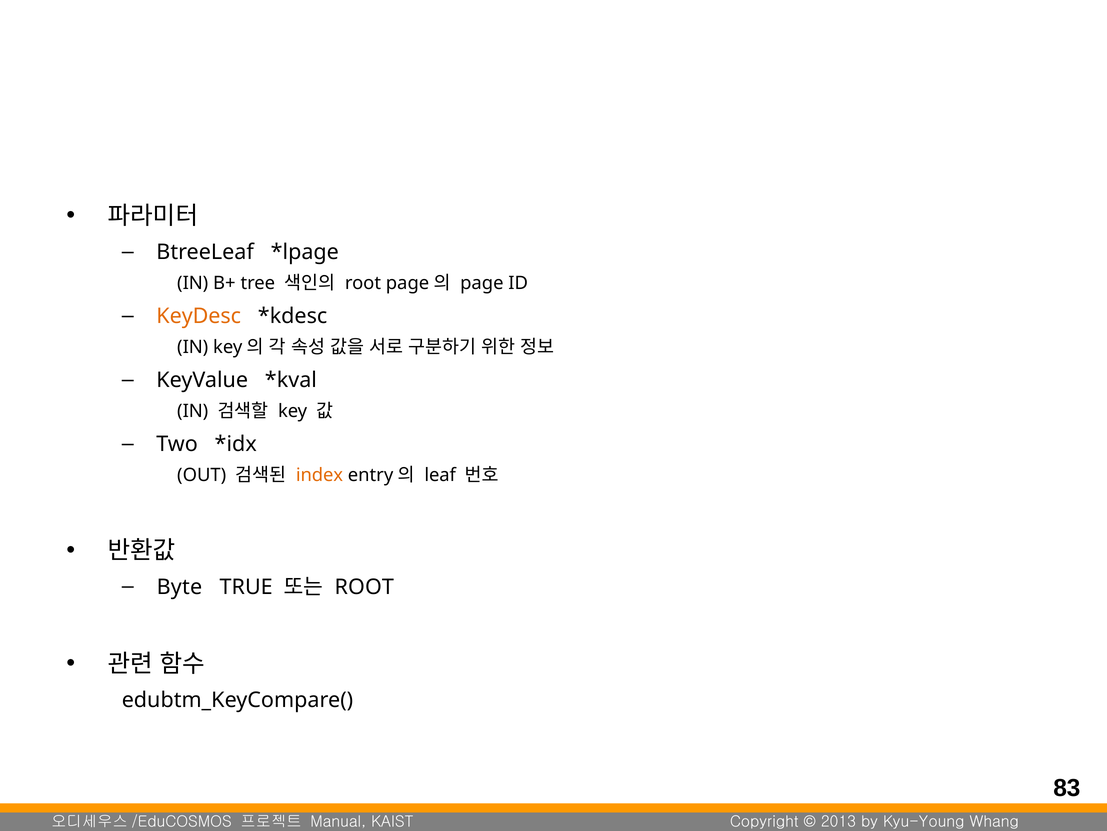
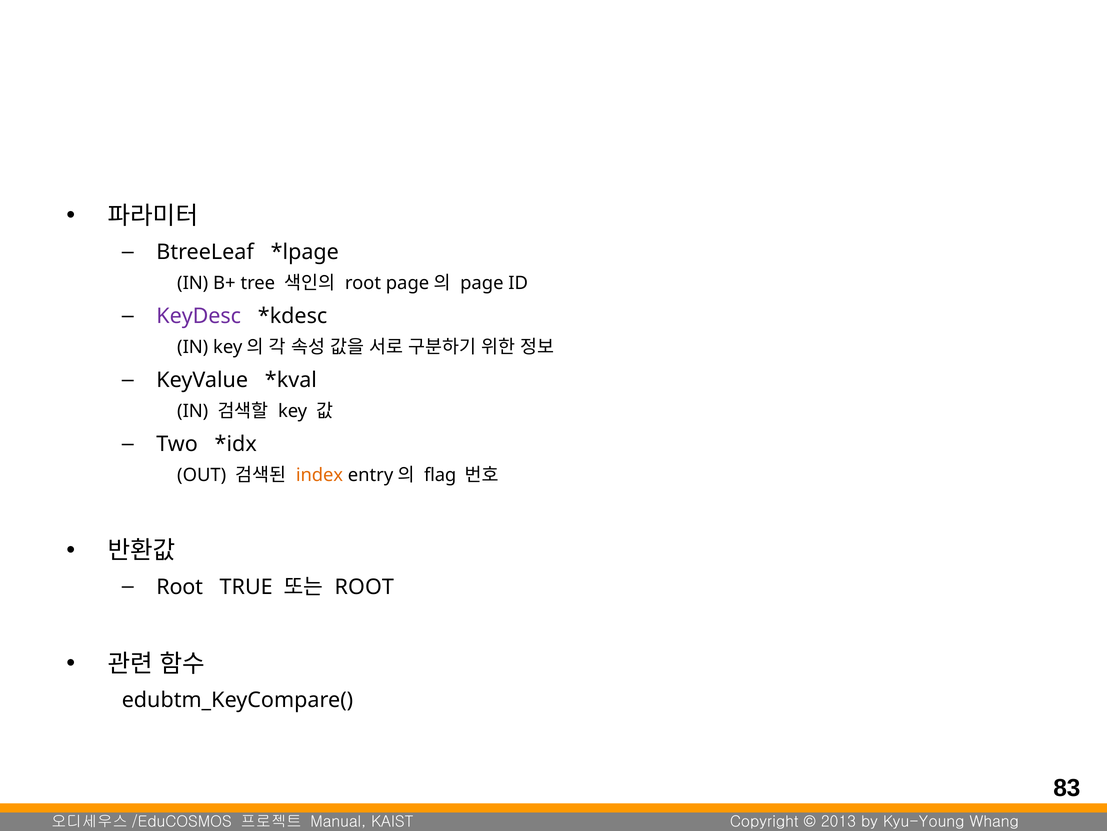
KeyDesc colour: orange -> purple (199, 316)
leaf: leaf -> flag (440, 475)
Byte: Byte -> Root (180, 586)
